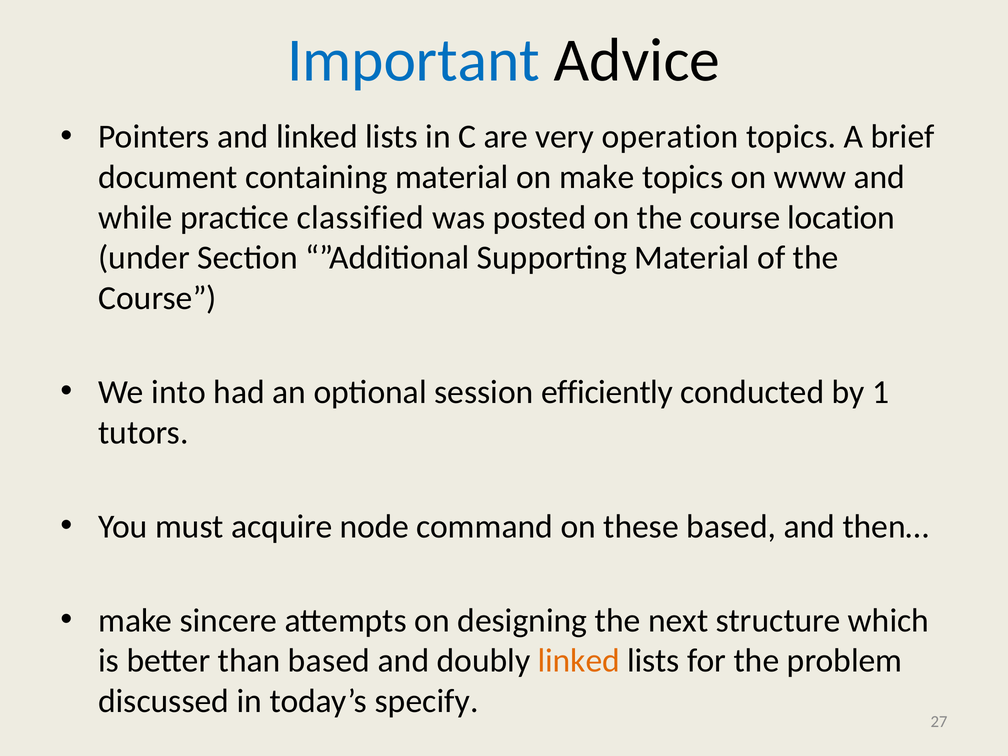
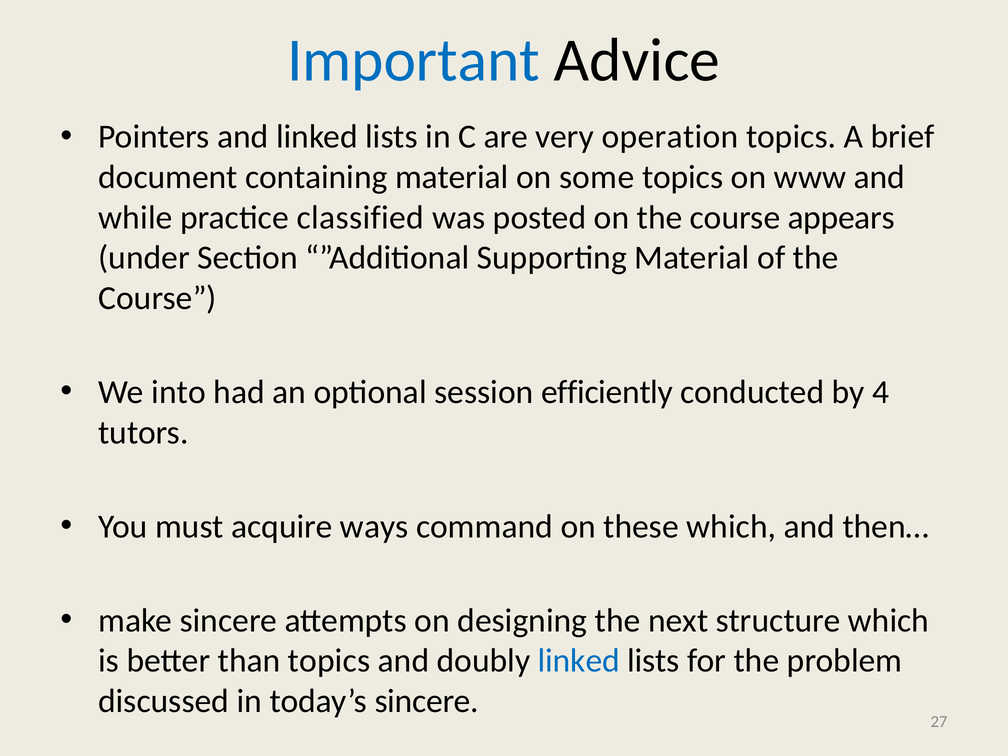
on make: make -> some (597, 177)
location: location -> appears (841, 217)
1: 1 -> 4 (881, 392)
node: node -> ways (374, 526)
these based: based -> which (731, 526)
than based: based -> topics (329, 661)
linked colour: orange -> blue (579, 661)
today’s specify: specify -> sincere (427, 701)
